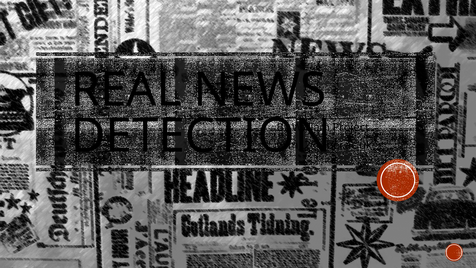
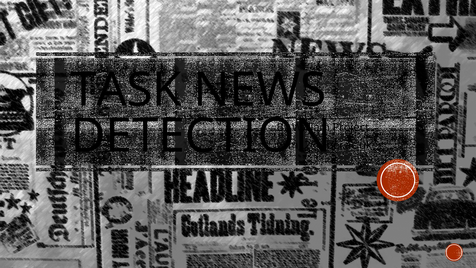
REAL: REAL -> TASK (126, 90)
